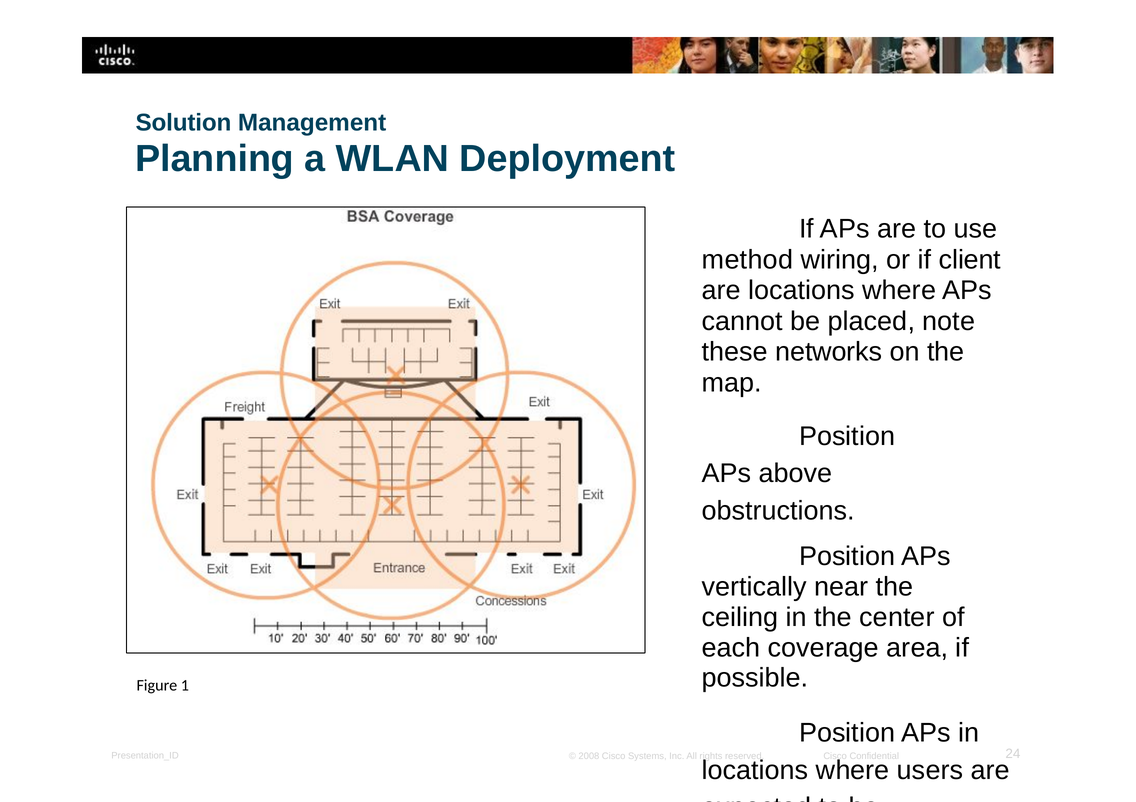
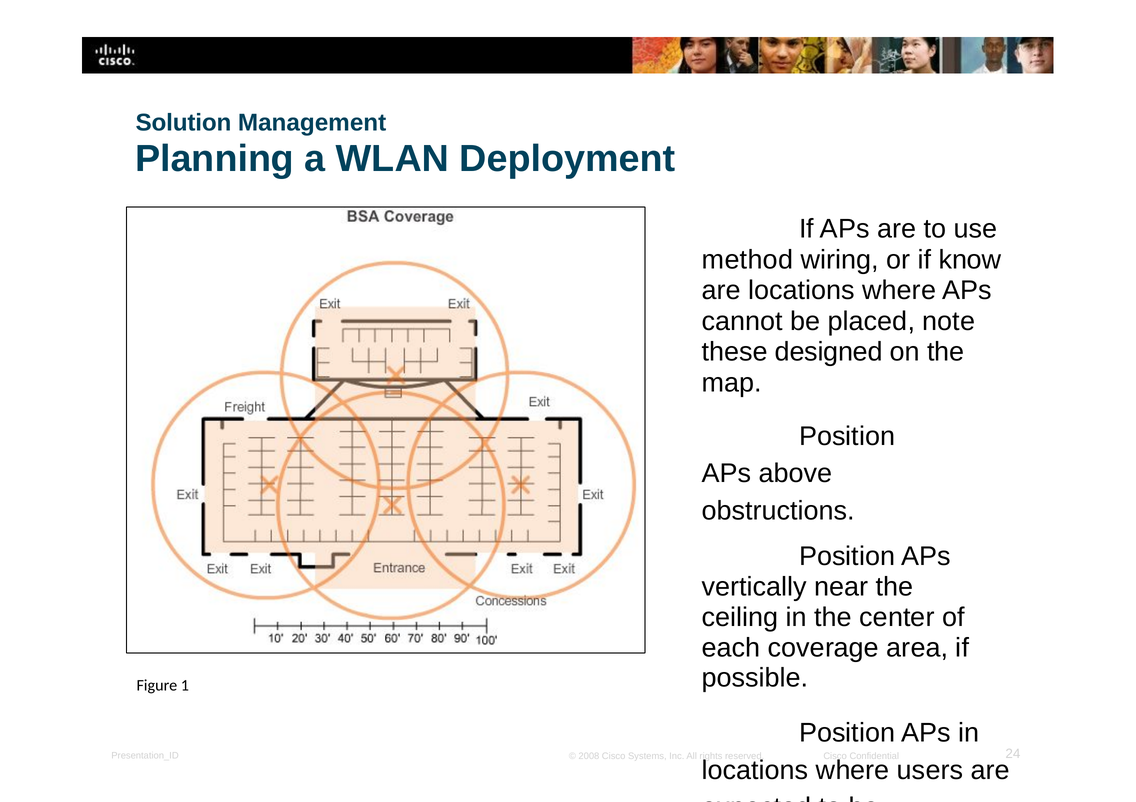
client: client -> know (970, 260)
networks: networks -> designed (829, 352)
